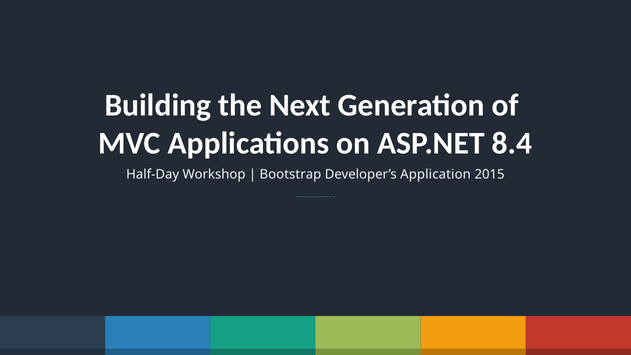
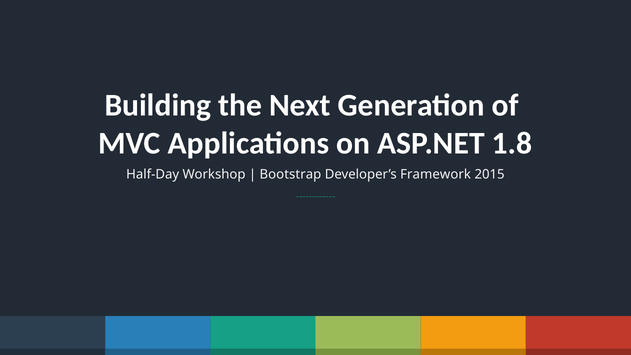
8.4: 8.4 -> 1.8 (512, 143)
Application: Application -> Framework (436, 174)
